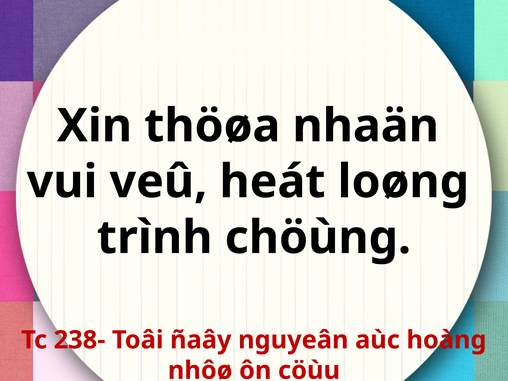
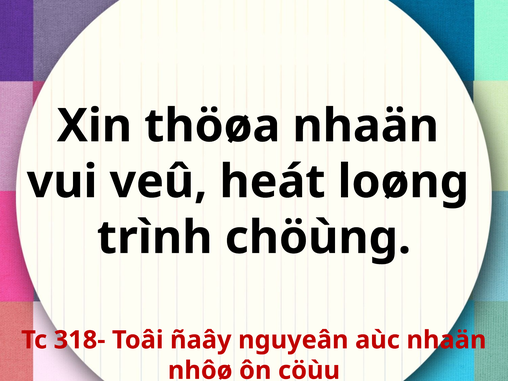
238-: 238- -> 318- (80, 340)
aùc hoàng: hoàng -> nhaän (446, 340)
